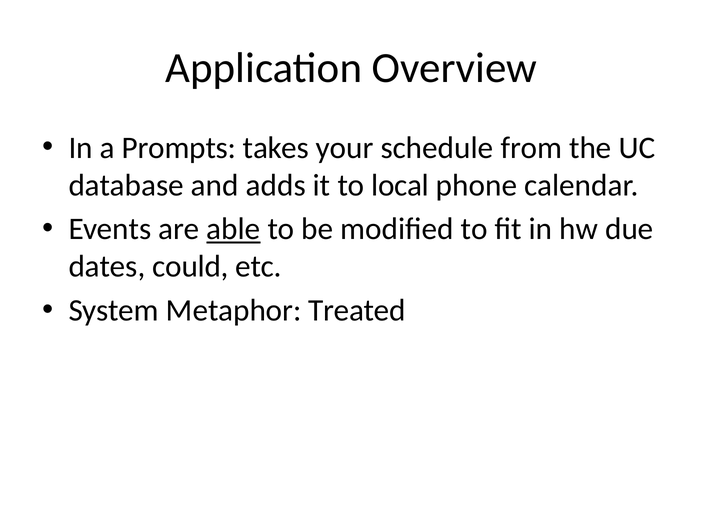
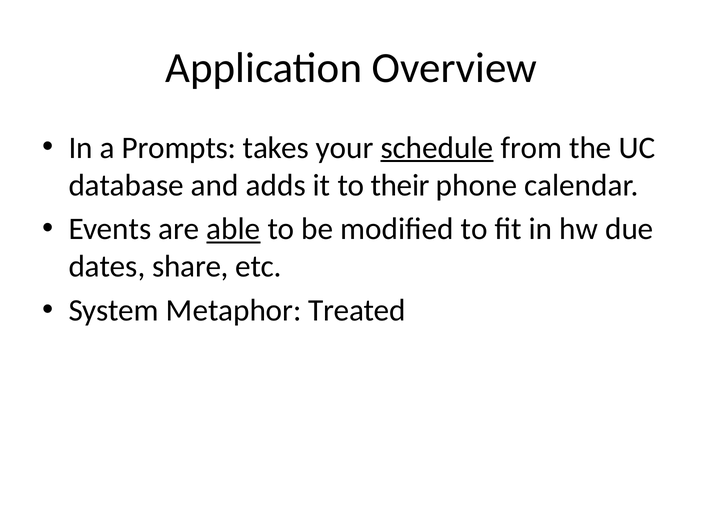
schedule underline: none -> present (437, 147)
local: local -> their (400, 185)
could: could -> share (190, 266)
